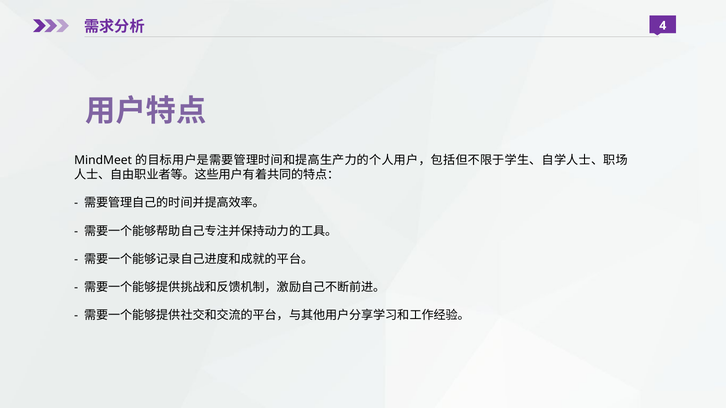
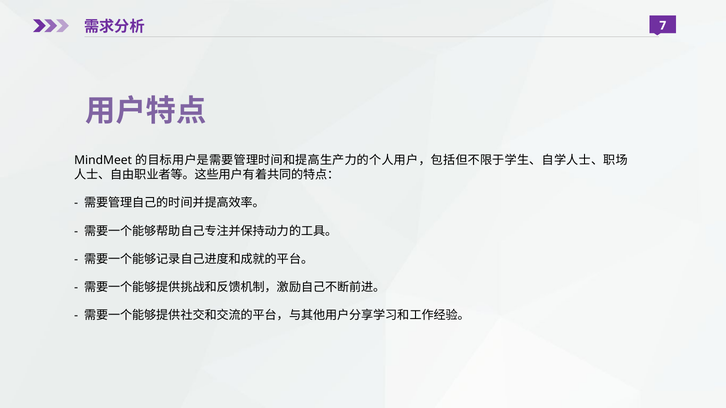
4: 4 -> 7 (663, 26)
